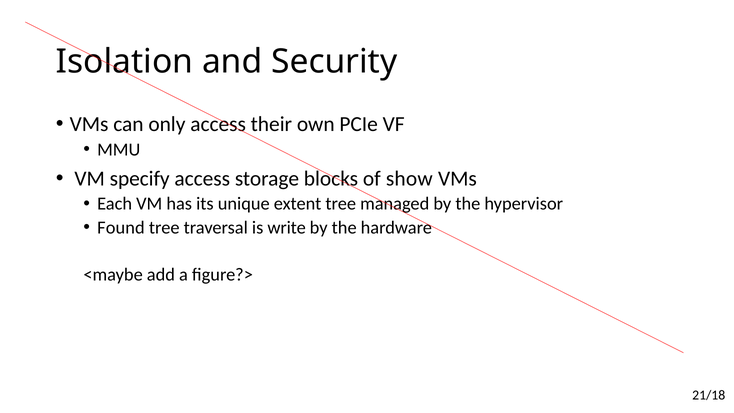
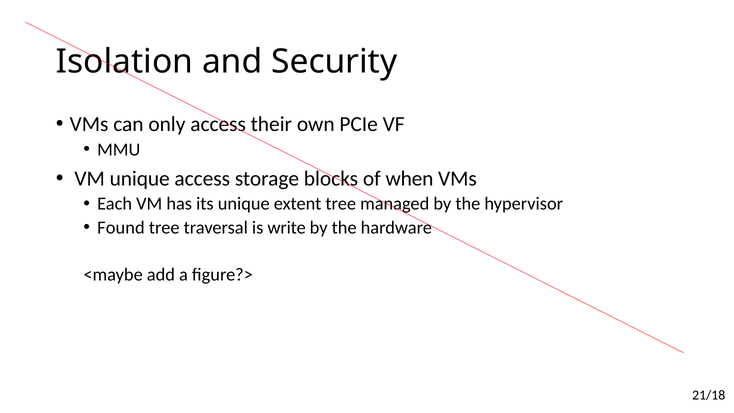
VM specify: specify -> unique (140, 178)
show: show -> when (410, 178)
